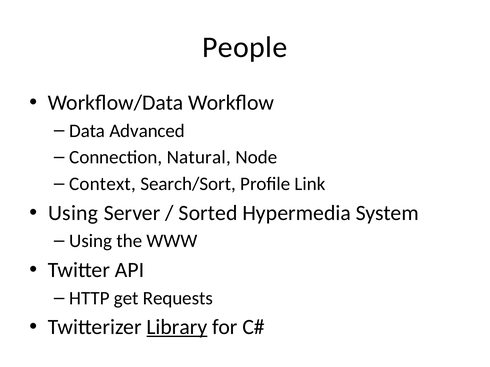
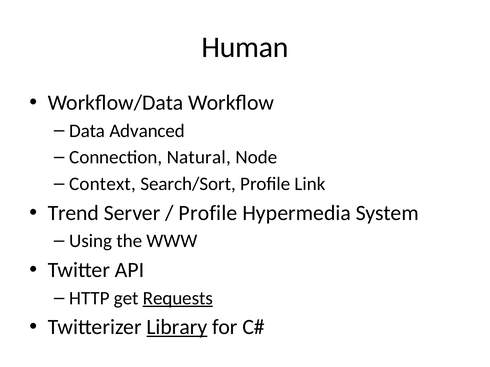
People: People -> Human (245, 47)
Using: Using -> Trend (73, 213)
Sorted: Sorted -> Profile (208, 213)
Requests underline: none -> present (178, 299)
